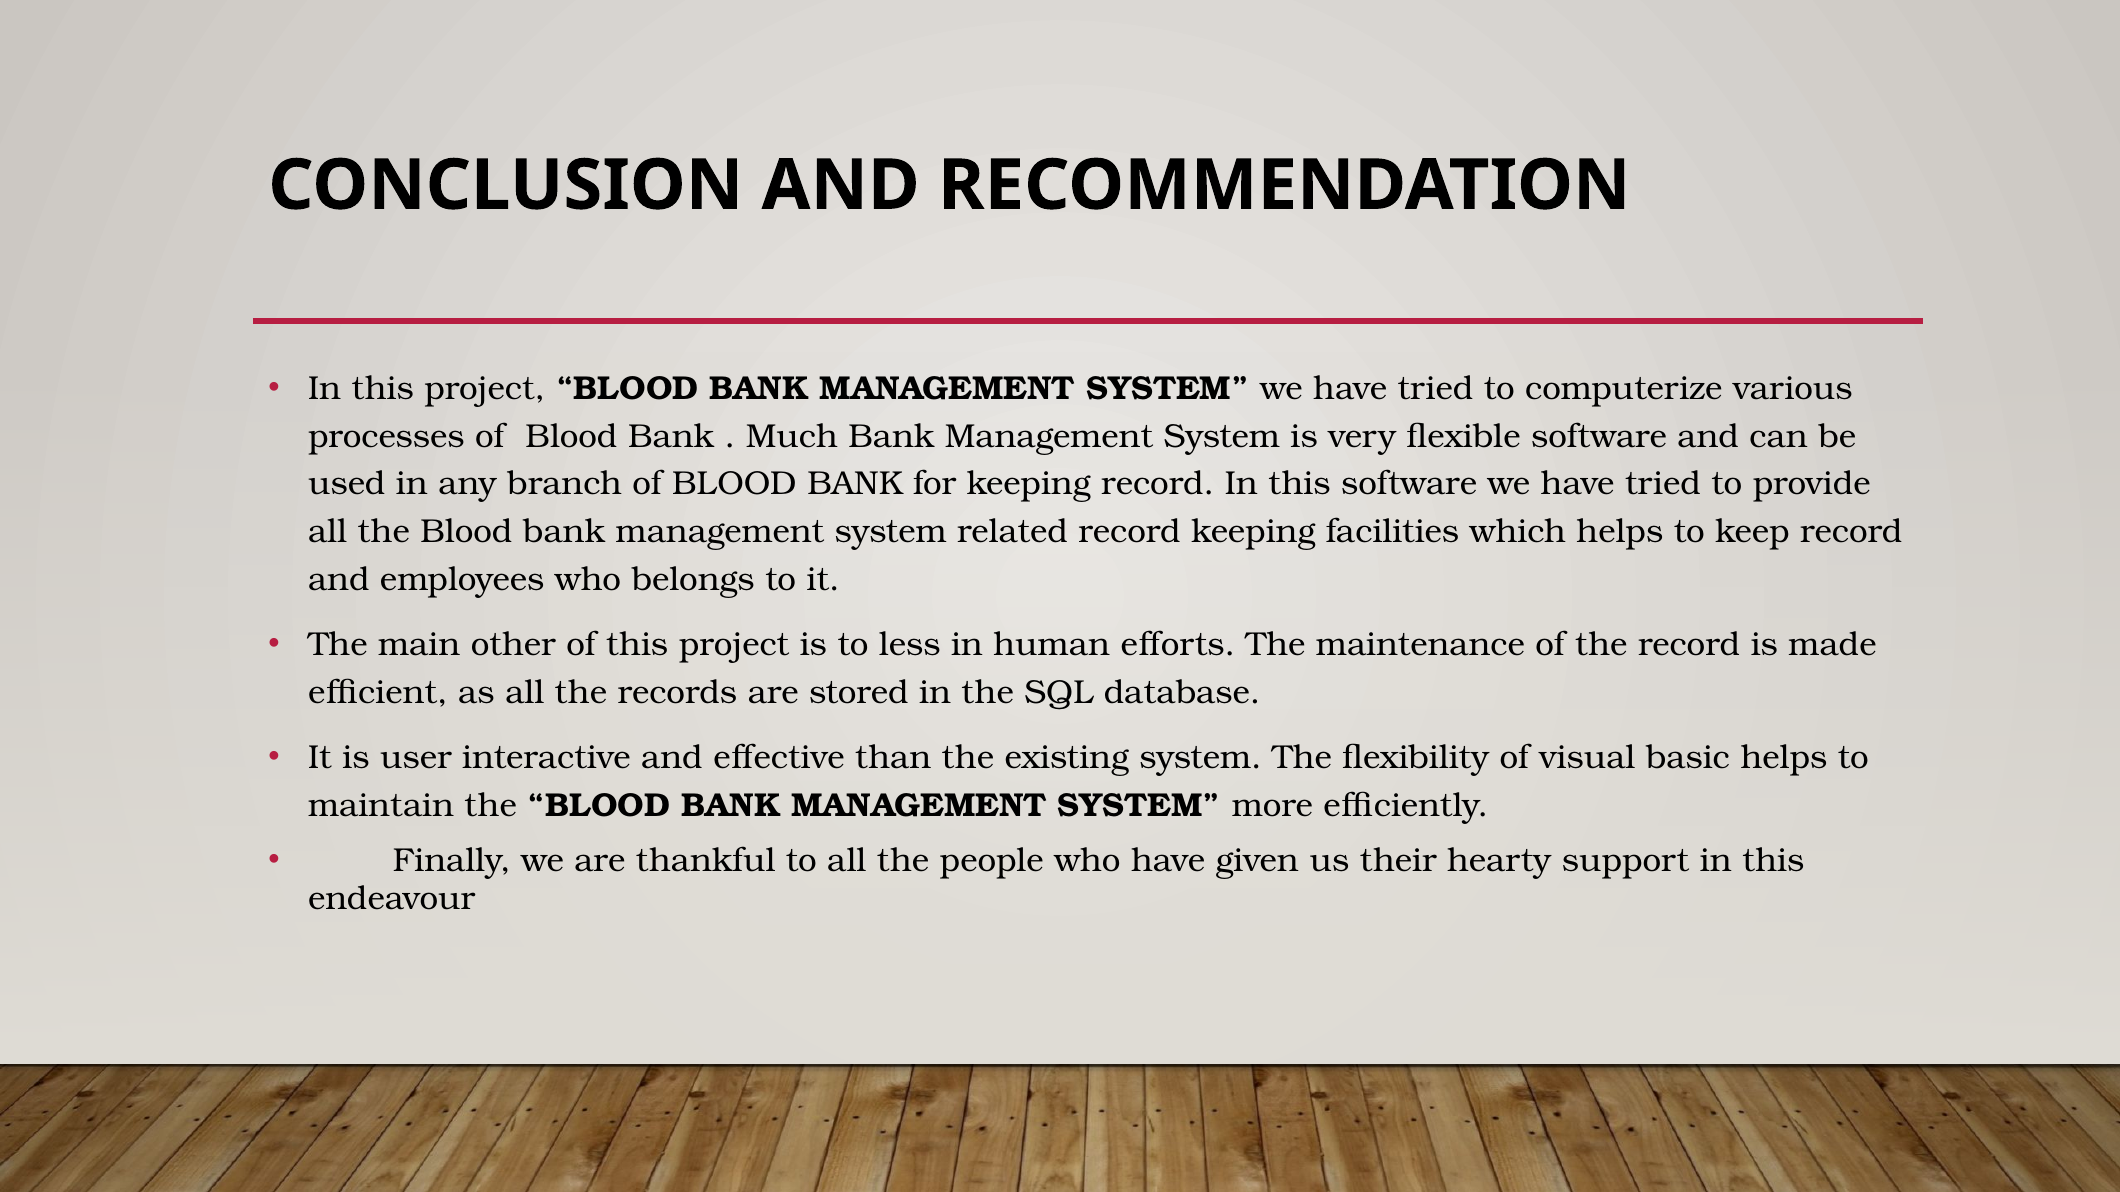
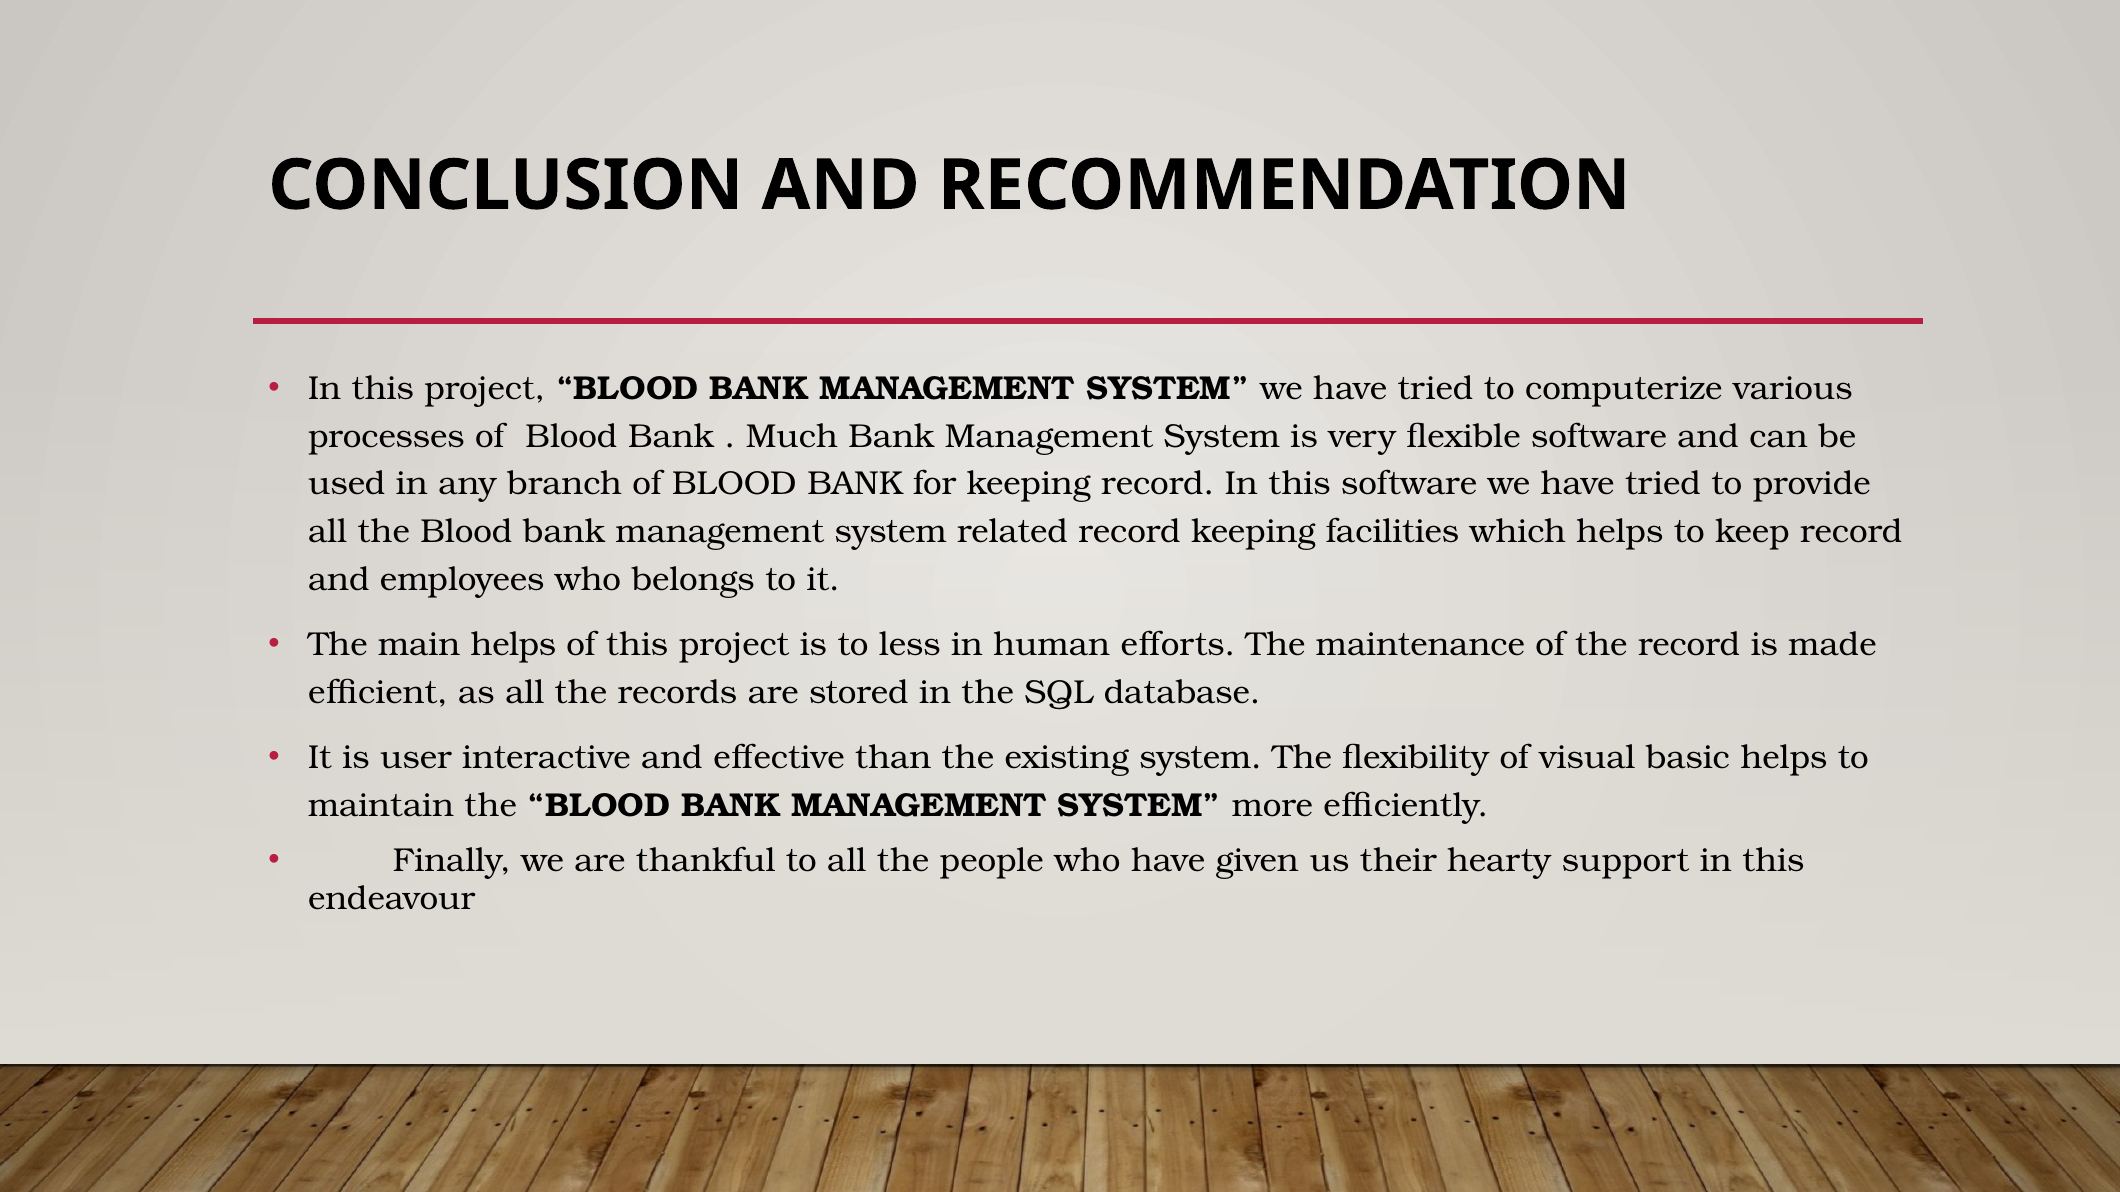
main other: other -> helps (513, 645)
